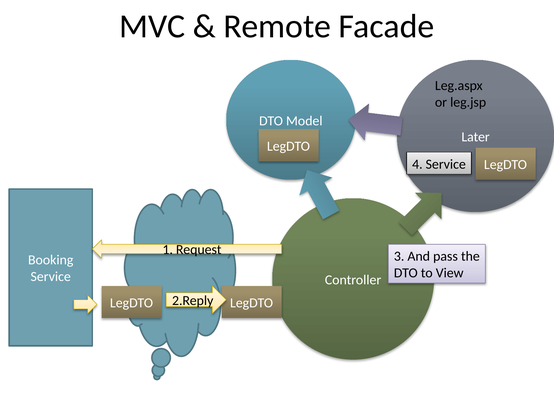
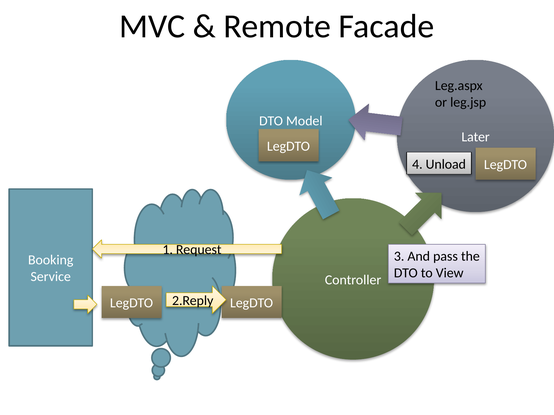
4 Service: Service -> Unload (446, 164)
